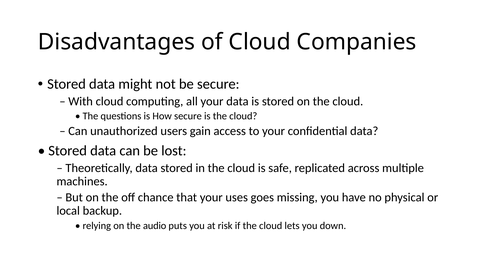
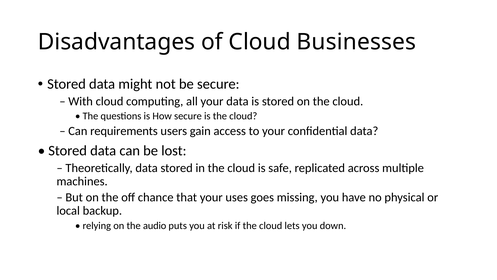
Companies: Companies -> Businesses (356, 42)
unauthorized: unauthorized -> requirements (124, 131)
